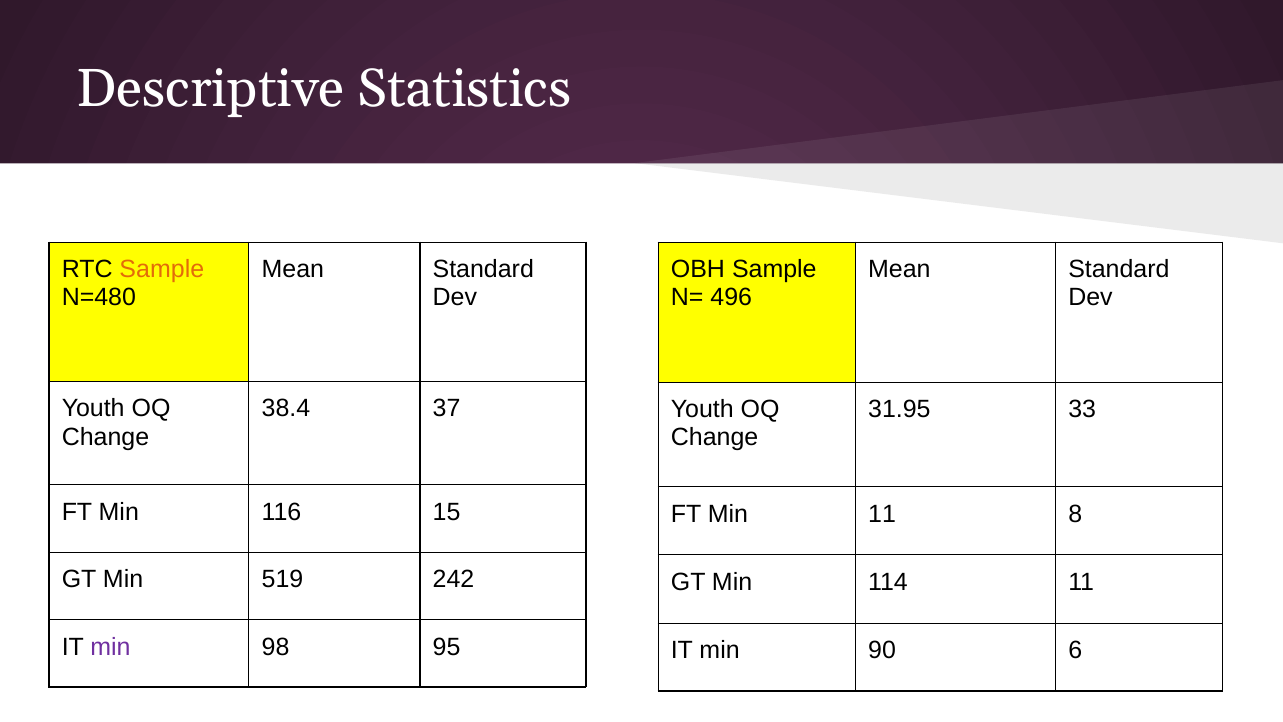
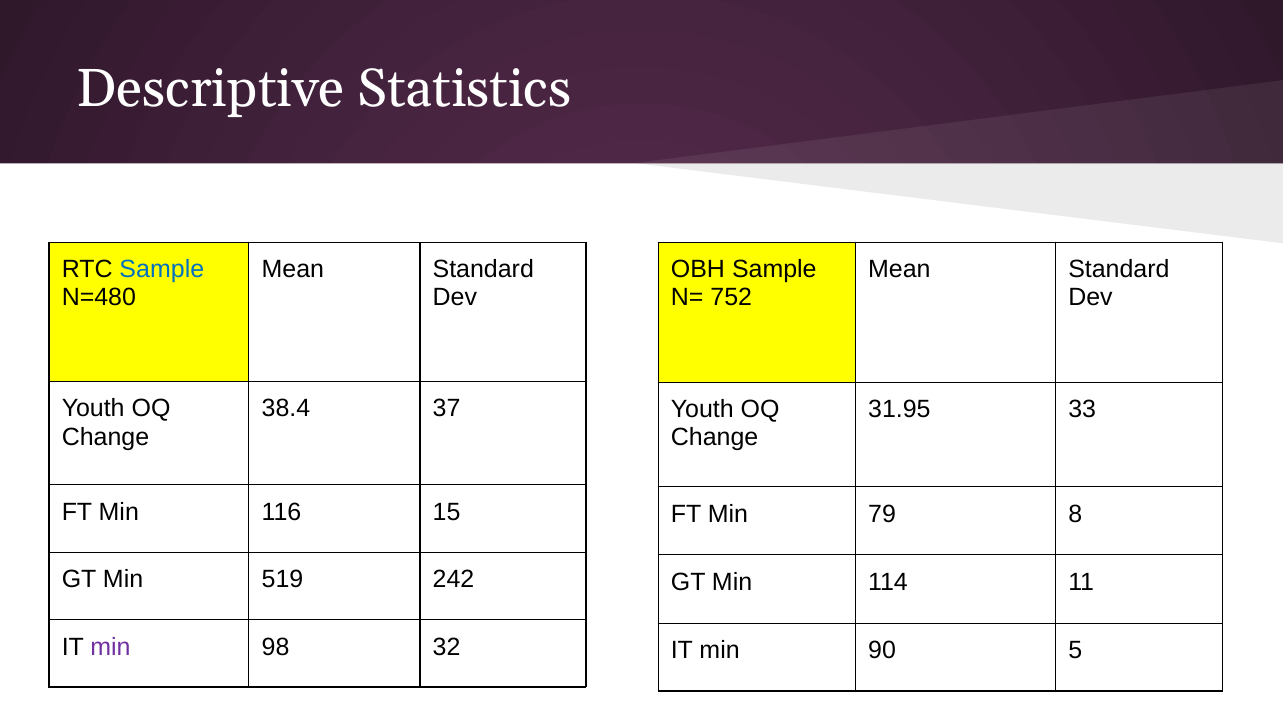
Sample colour: orange -> blue (162, 269)
496: 496 -> 752 (731, 297)
Min 11: 11 -> 79 (882, 514)
95: 95 -> 32 (447, 647)
6: 6 -> 5 (1075, 650)
